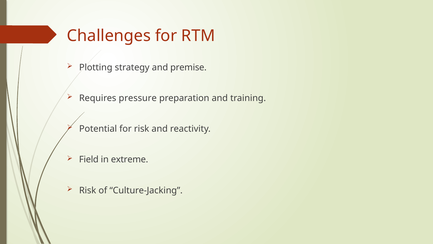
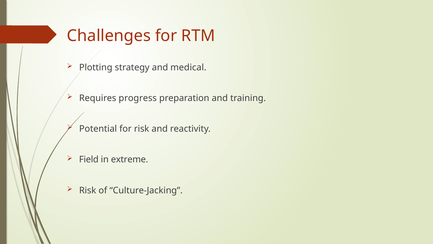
premise: premise -> medical (188, 67)
pressure: pressure -> progress (138, 98)
